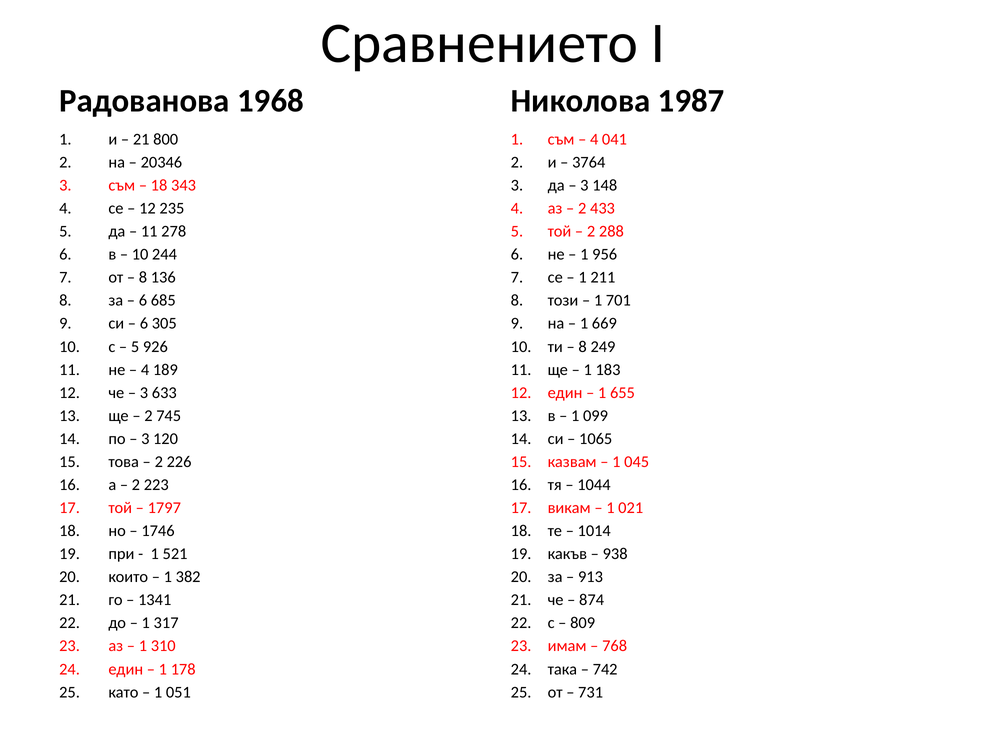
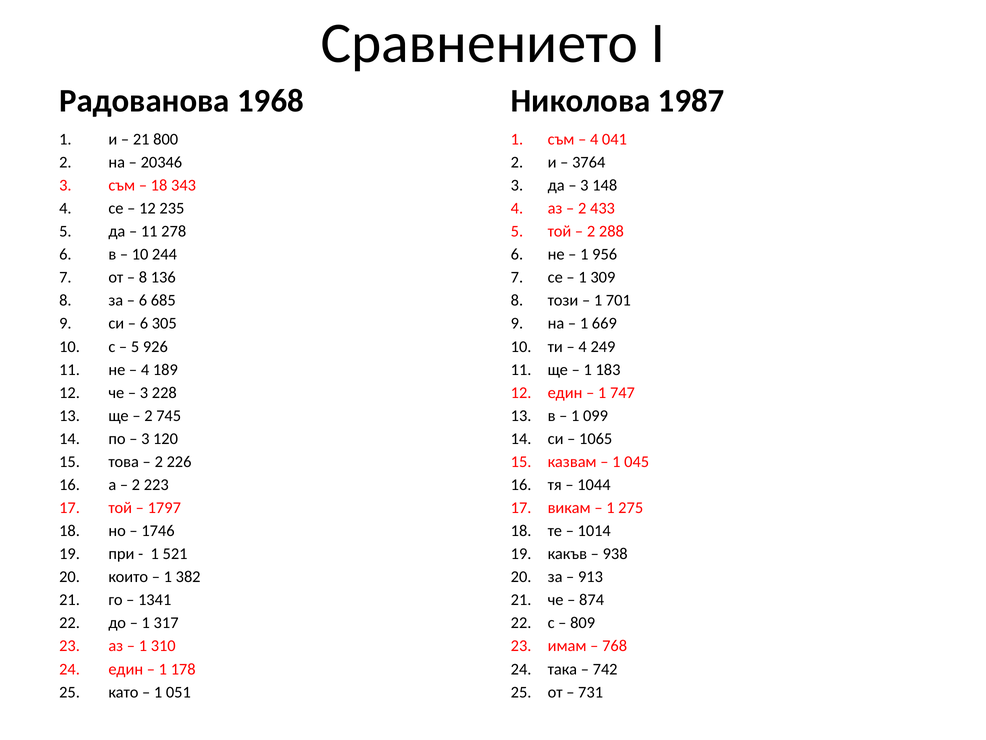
211: 211 -> 309 (603, 277)
8: 8 -> 4 (583, 346)
633: 633 -> 228 (164, 392)
655: 655 -> 747 (622, 392)
021: 021 -> 275 (631, 507)
